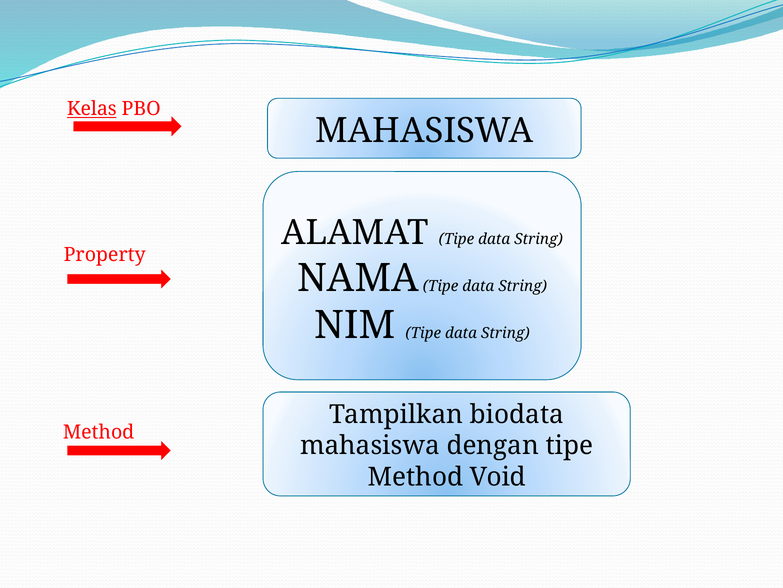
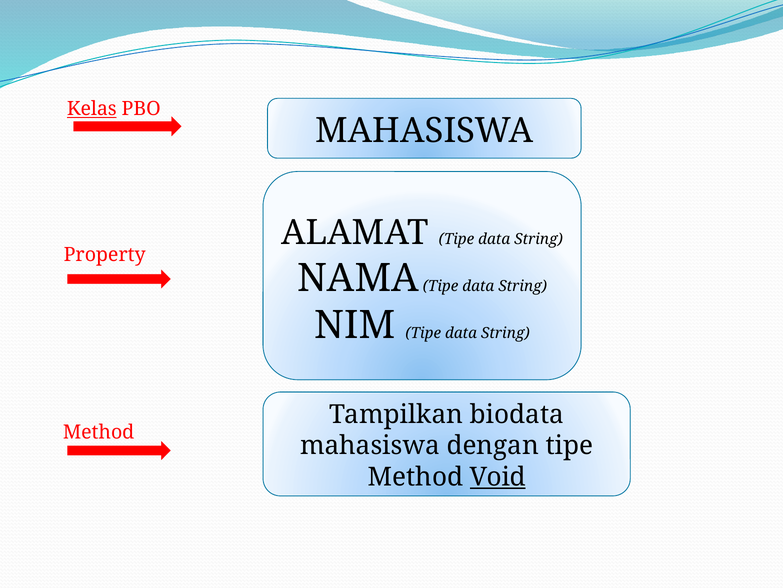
Void underline: none -> present (498, 477)
